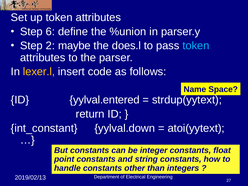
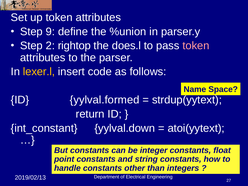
6: 6 -> 9 (50, 32)
maybe: maybe -> rightop (74, 46)
token colour: light blue -> pink (196, 46)
yylval.entered: yylval.entered -> yylval.formed (105, 100)
